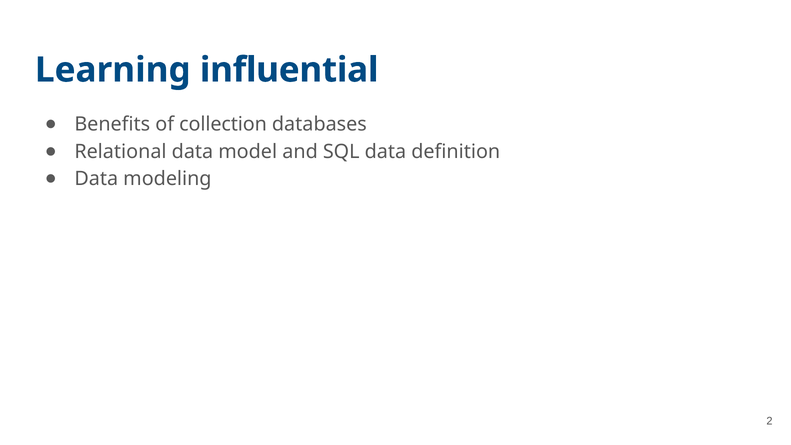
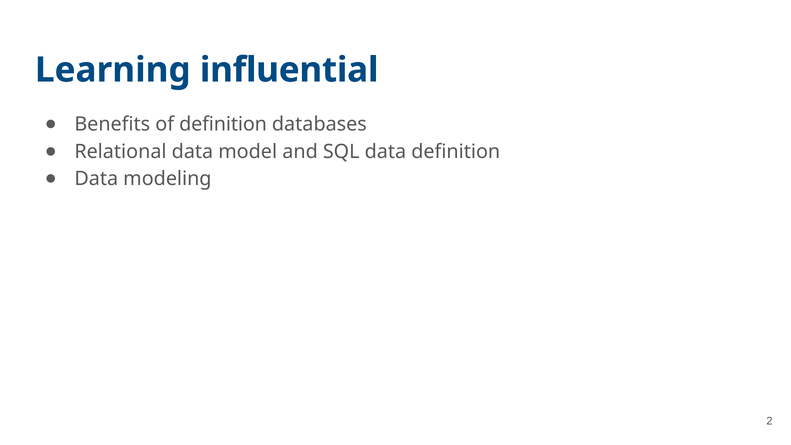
of collection: collection -> definition (223, 124)
